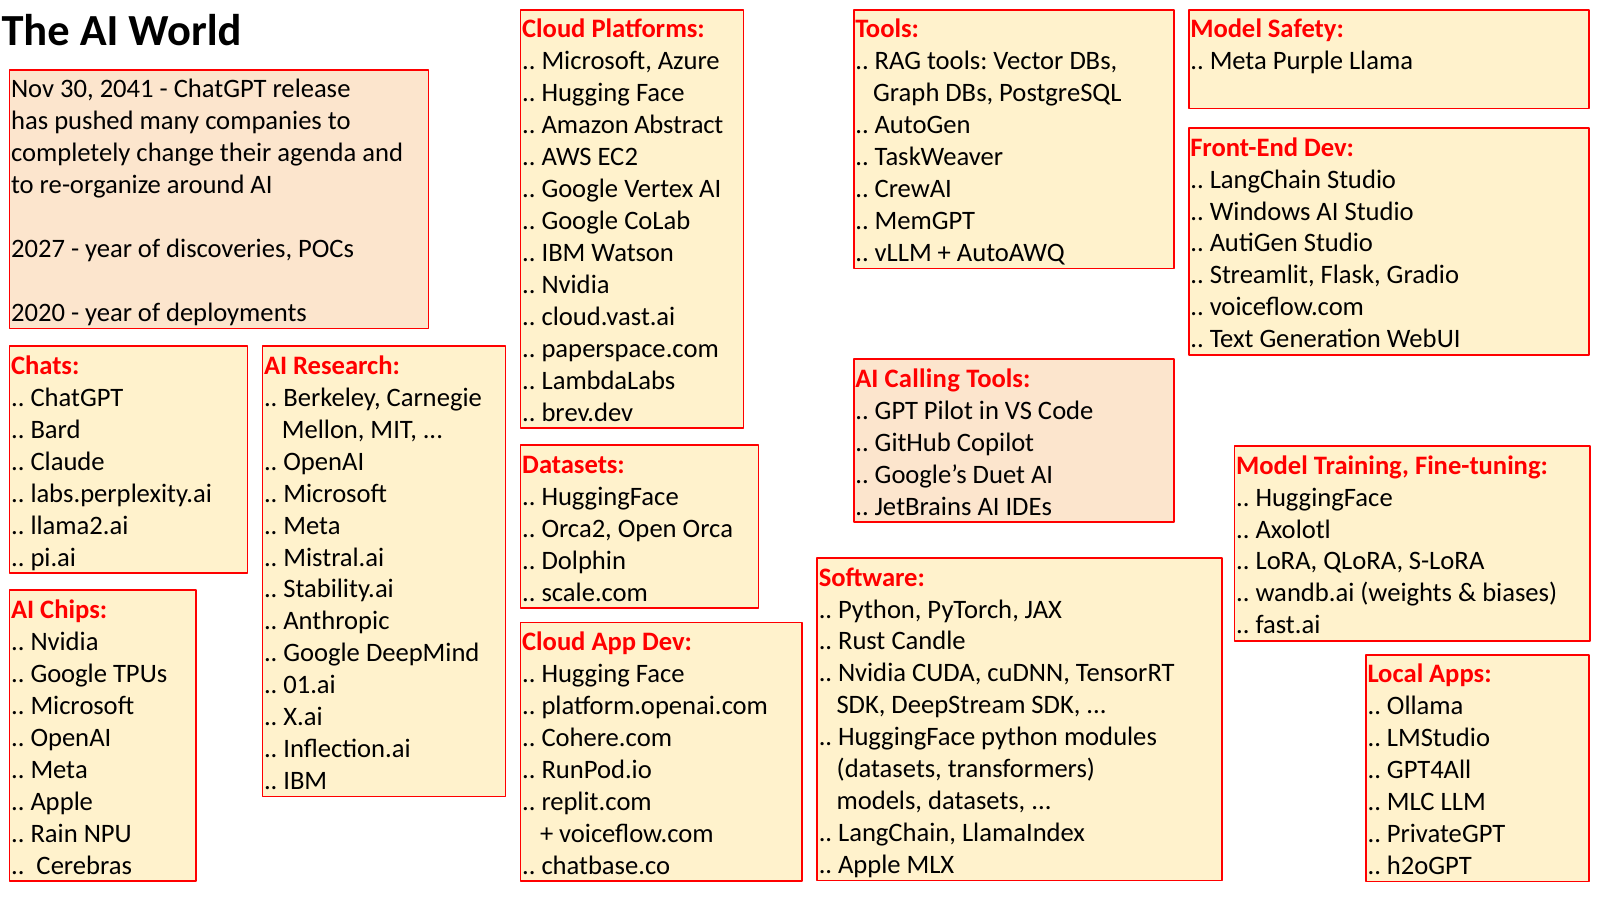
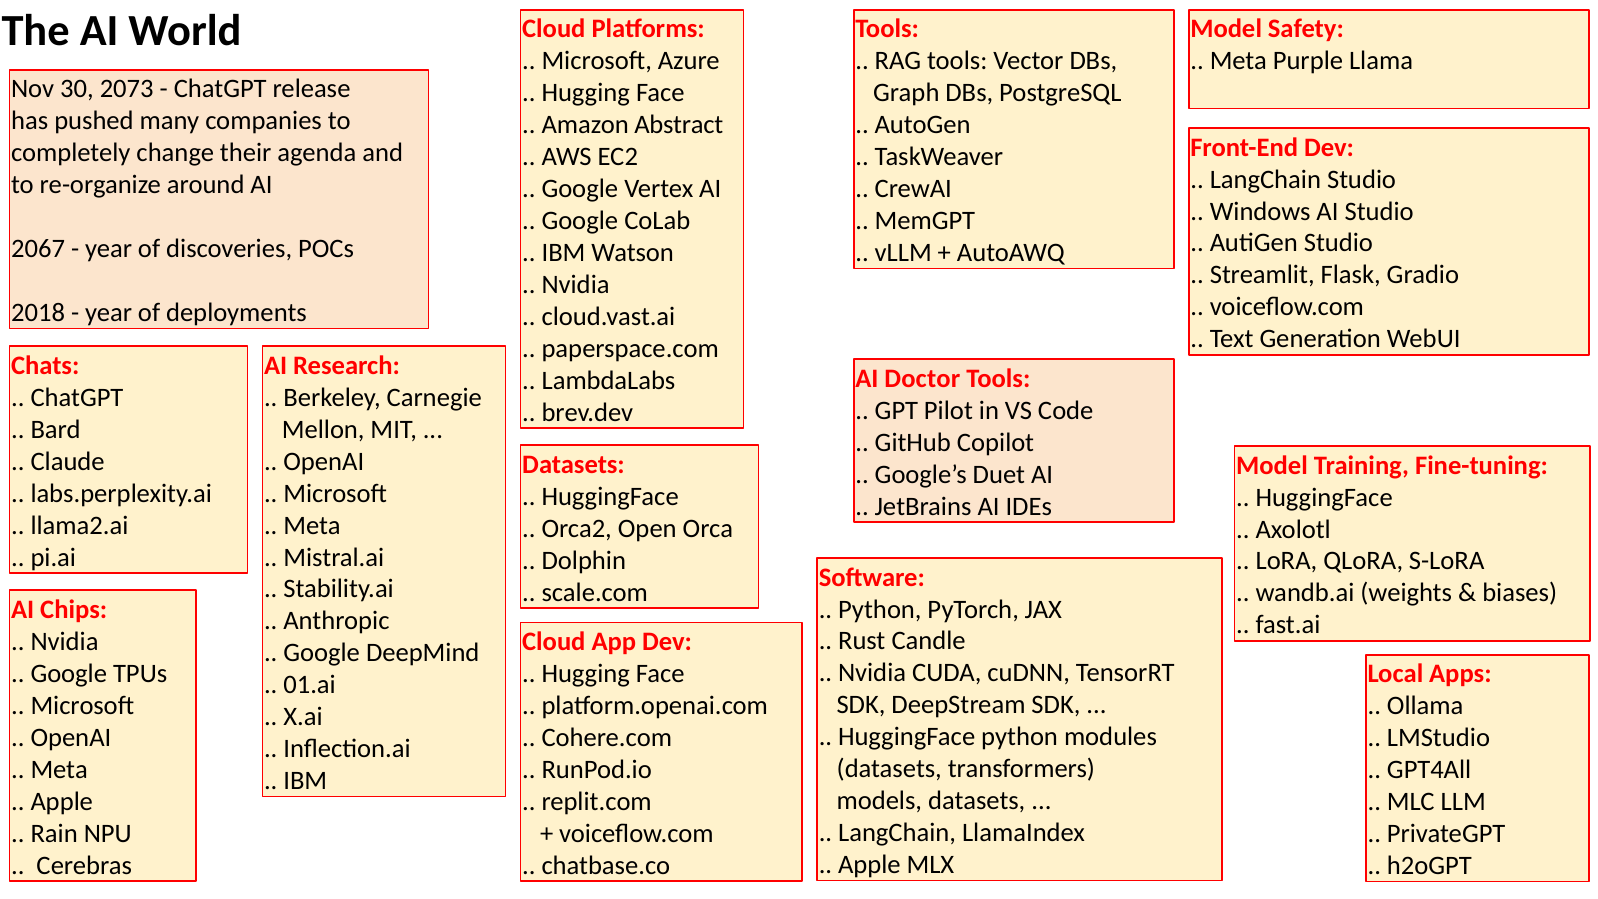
2041: 2041 -> 2073 (127, 89)
2027: 2027 -> 2067 (38, 249)
2020: 2020 -> 2018 (38, 313)
Calling: Calling -> Doctor (922, 378)
